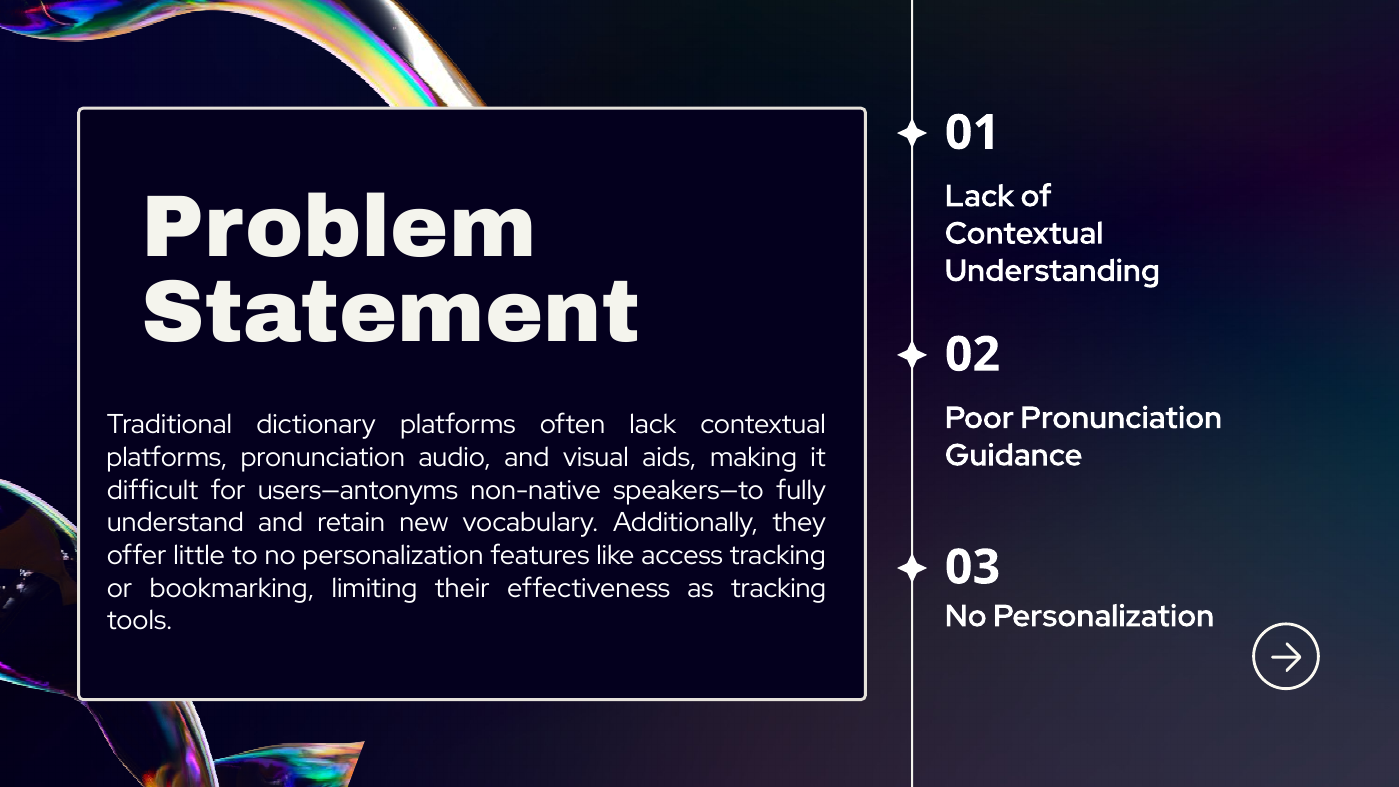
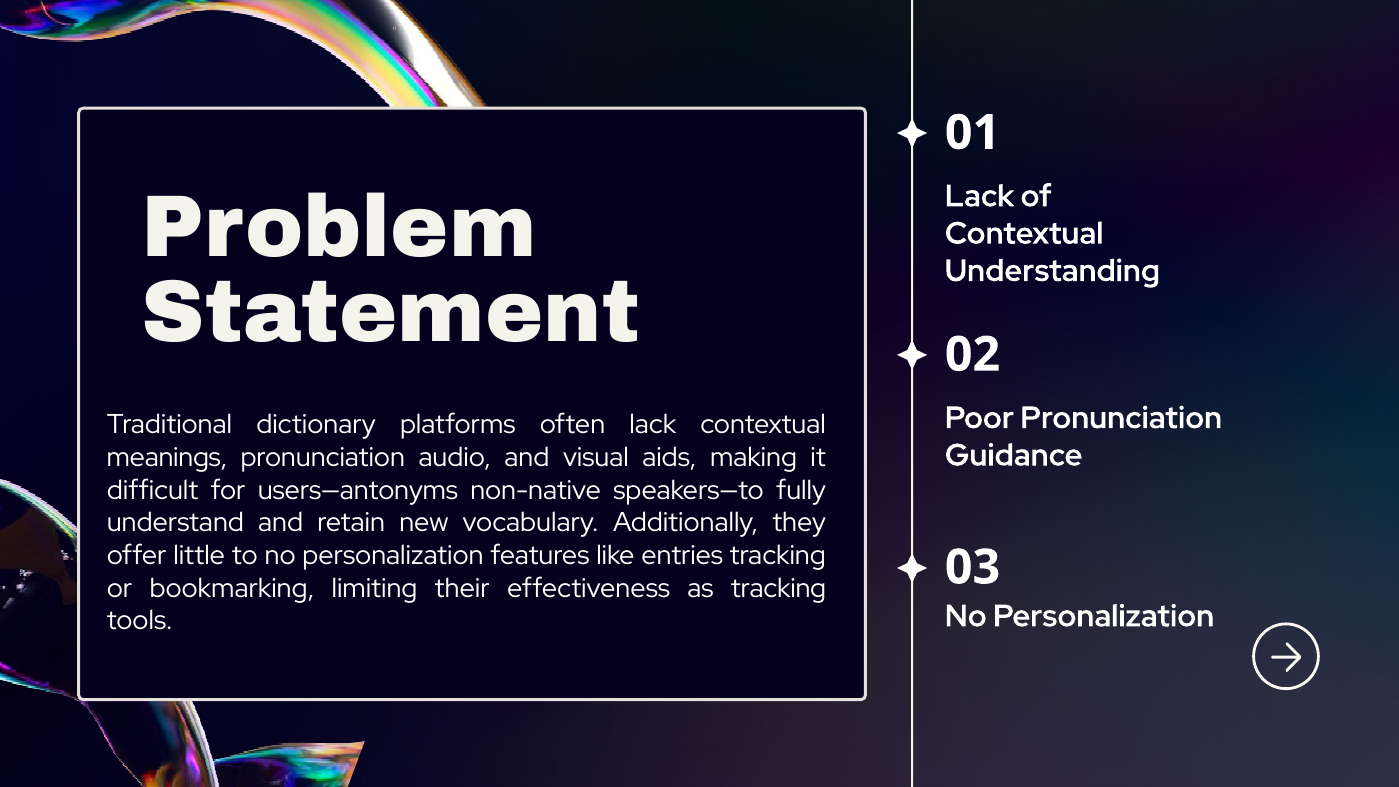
platforms: platforms -> meanings (167, 458)
access: access -> entries (682, 556)
